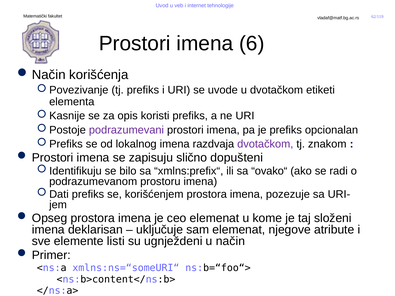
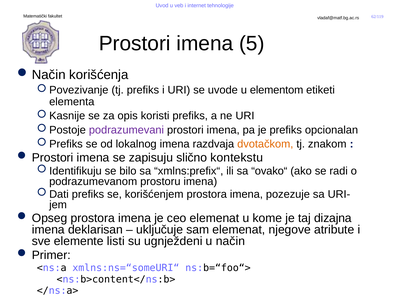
6: 6 -> 5 (252, 44)
u dvotačkom: dvotačkom -> elementom (277, 90)
dvotačkom colour: purple -> orange (265, 144)
dopušteni: dopušteni -> kontekstu (237, 158)
složeni: složeni -> dizajna (333, 218)
